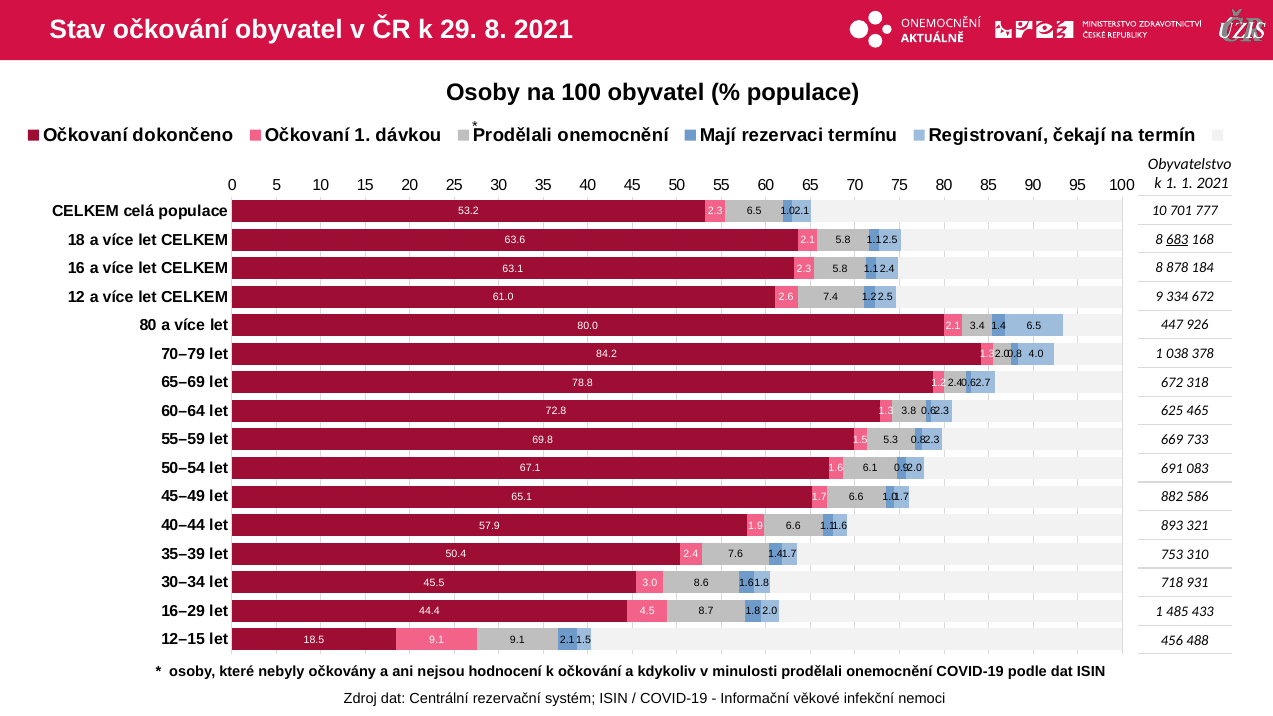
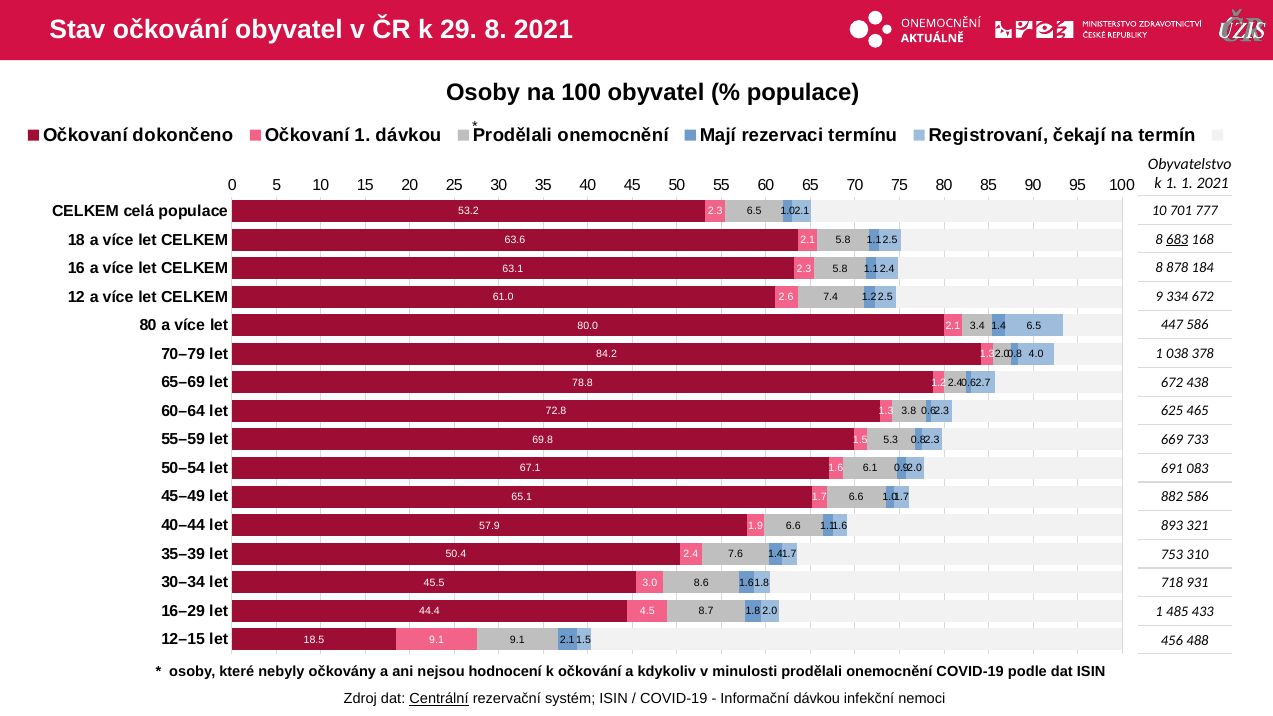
447 926: 926 -> 586 (1197, 325)
318: 318 -> 438 (1197, 382)
Centrální underline: none -> present (439, 699)
Informační věkové: věkové -> dávkou (817, 699)
